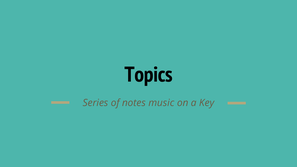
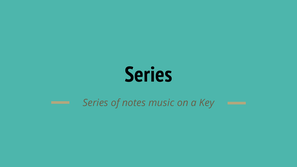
Topics: Topics -> Series (148, 75)
